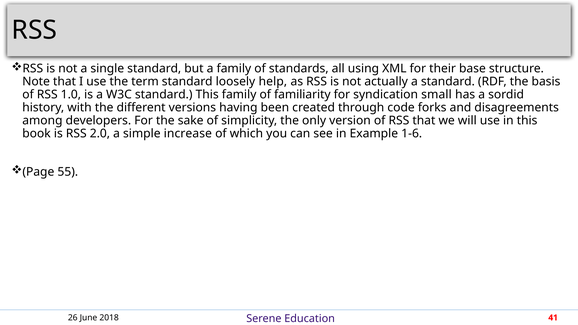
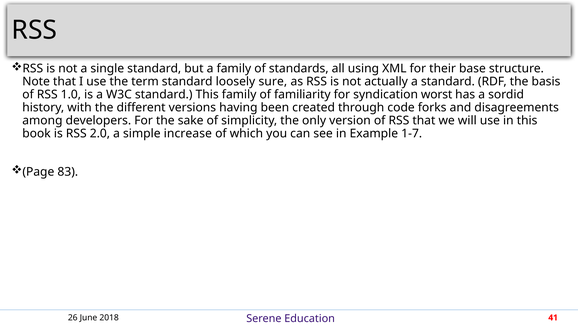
help: help -> sure (273, 82)
small: small -> worst (437, 95)
1-6: 1-6 -> 1-7 (412, 134)
55: 55 -> 83 (68, 172)
